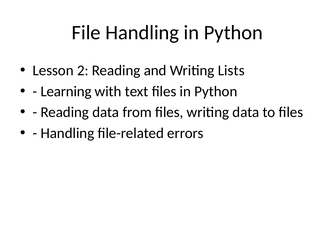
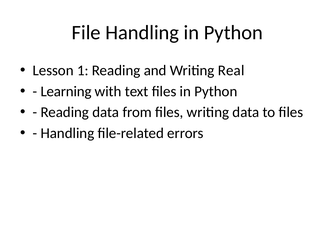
2: 2 -> 1 (83, 70)
Lists: Lists -> Real (231, 70)
